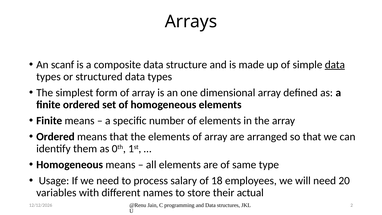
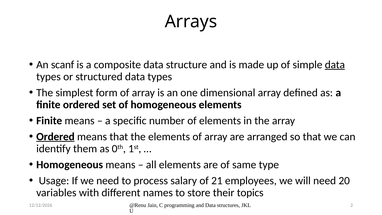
Ordered underline: none -> present (55, 137)
18: 18 -> 21 (217, 181)
actual: actual -> topics (250, 193)
